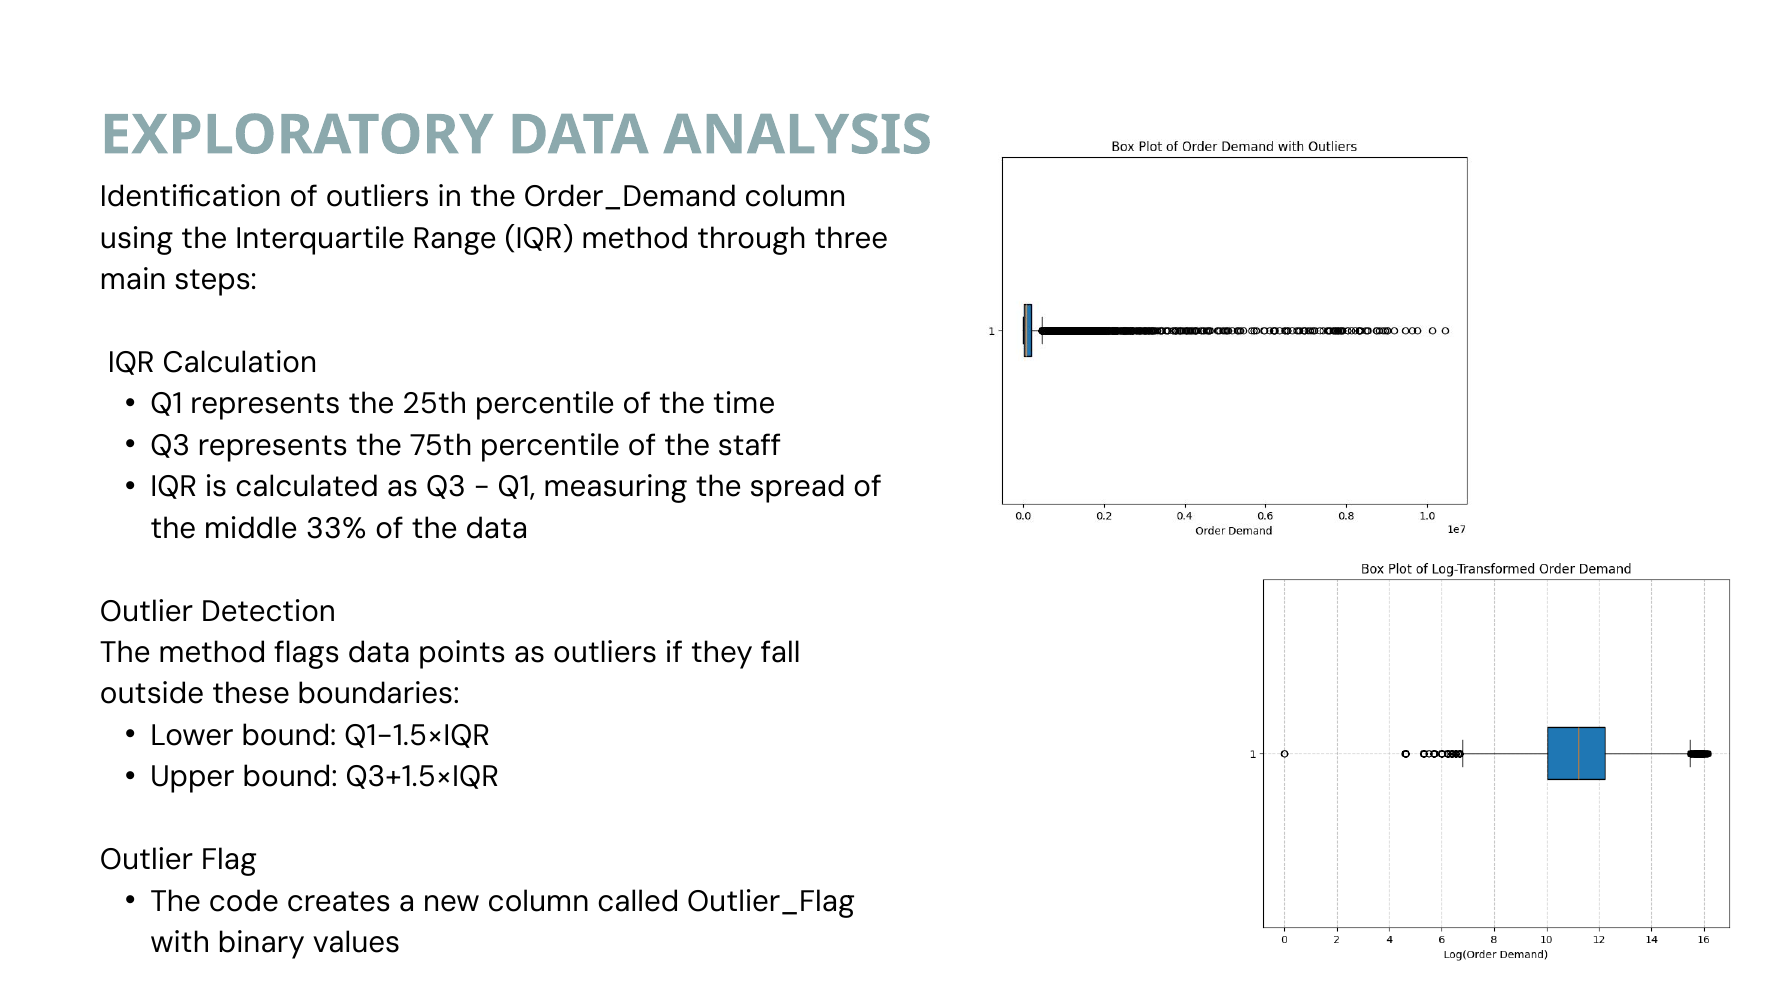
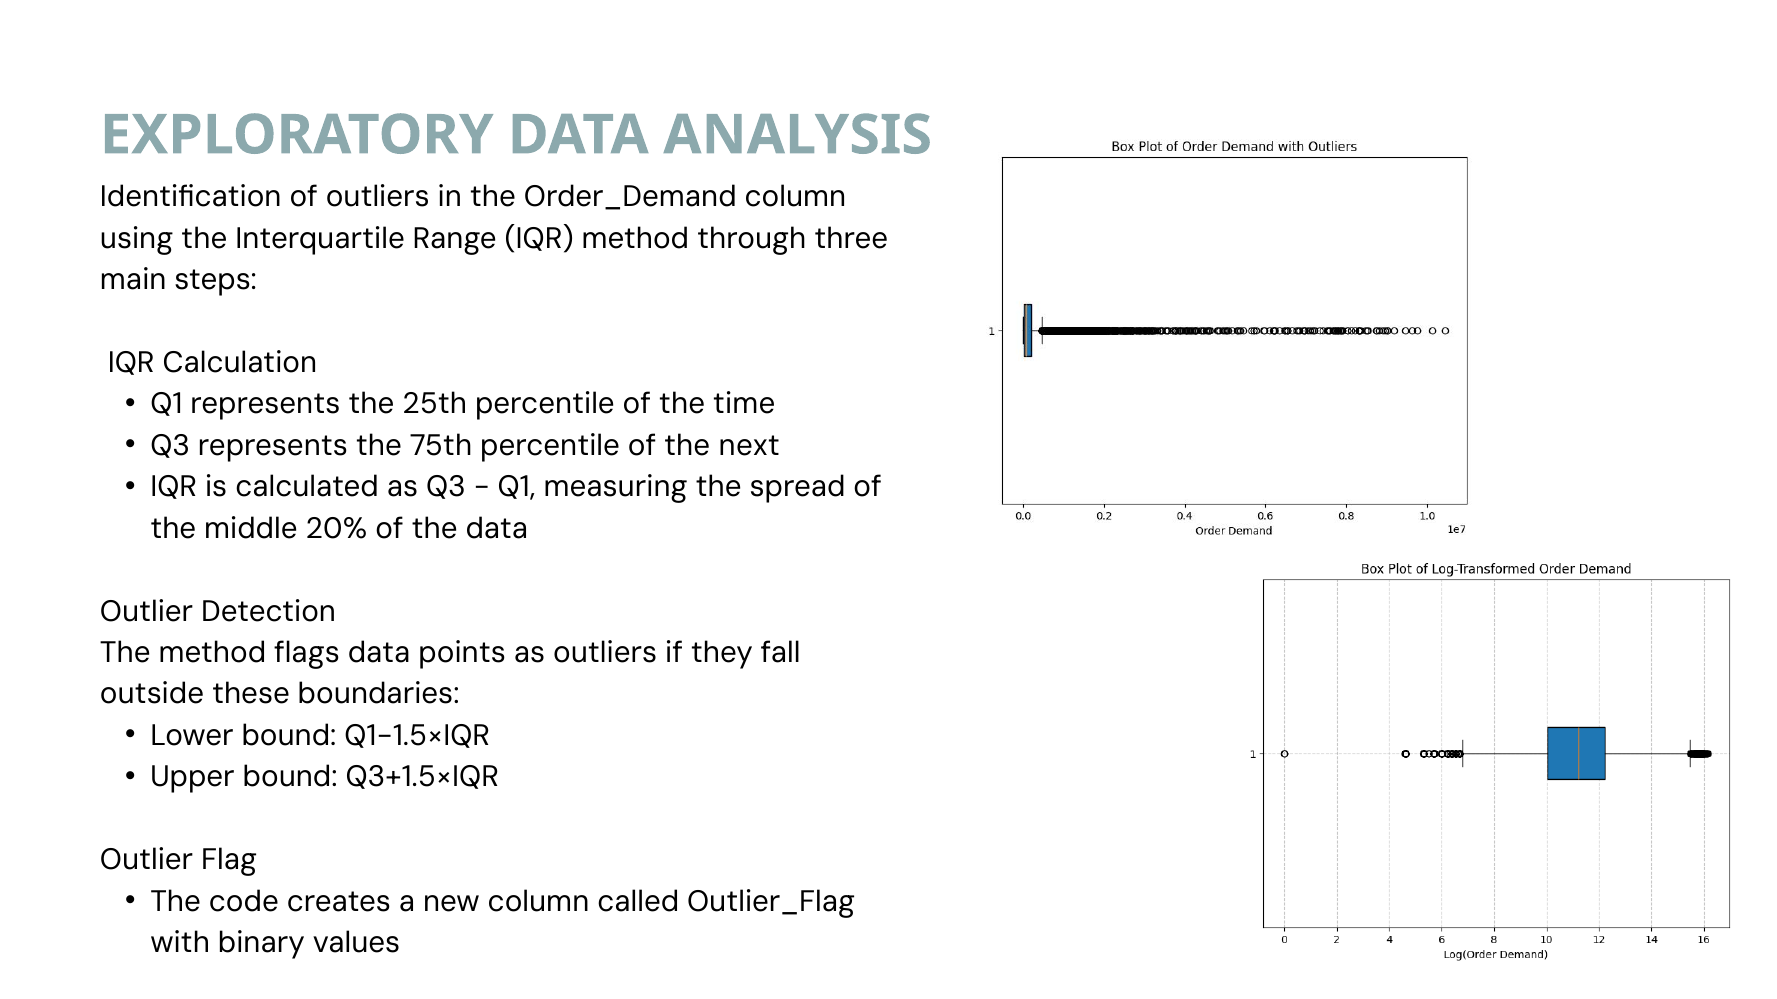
staff: staff -> next (749, 446)
33%: 33% -> 20% (336, 529)
